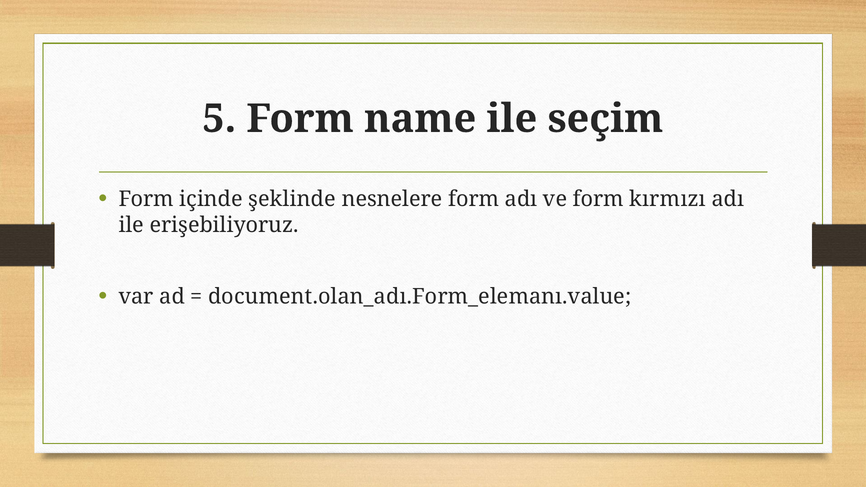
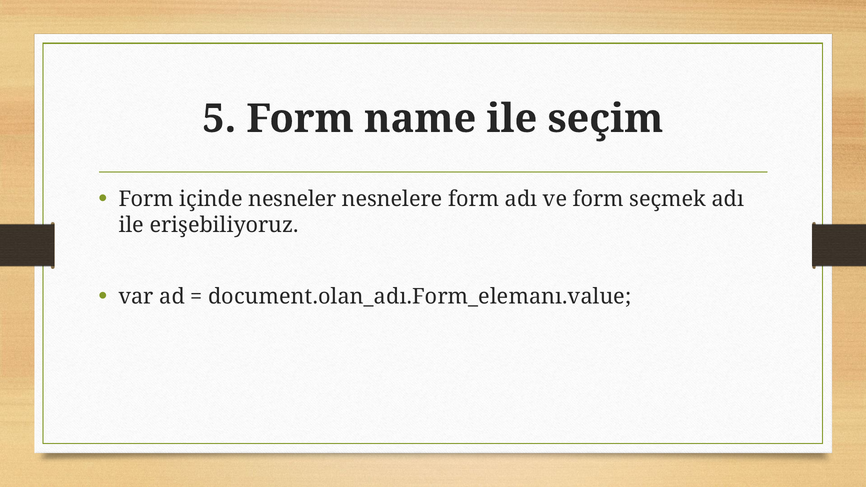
şeklinde: şeklinde -> nesneler (292, 199)
kırmızı: kırmızı -> seçmek (668, 199)
